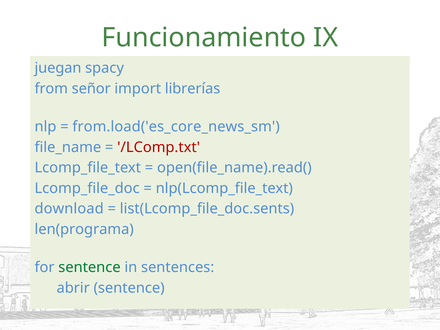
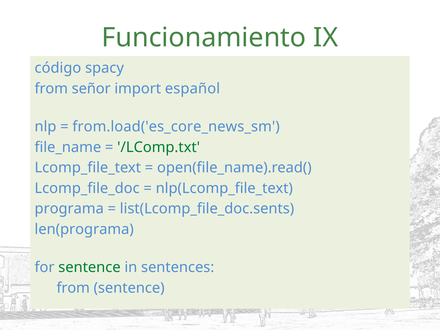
juegan: juegan -> código (58, 68)
librerías: librerías -> español (192, 89)
/LComp.txt colour: red -> green (159, 147)
download: download -> programa (69, 209)
abrir: abrir -> from (73, 288)
